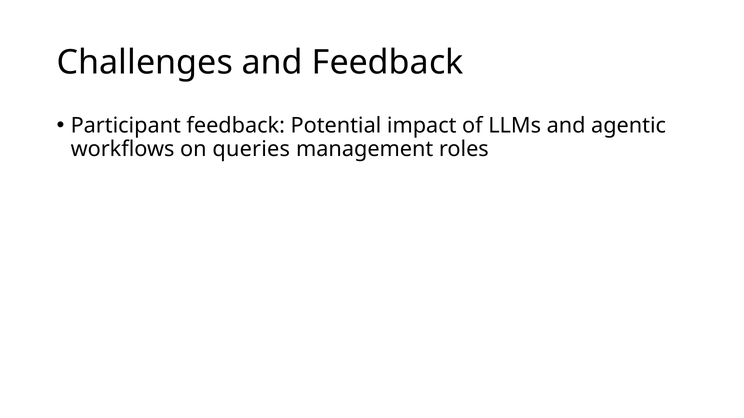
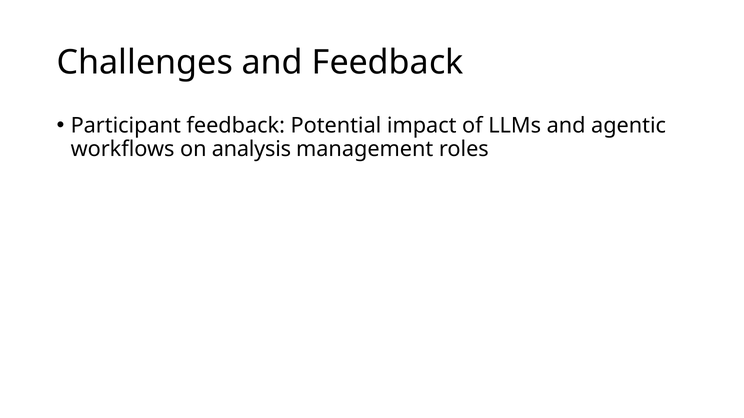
queries: queries -> analysis (251, 149)
